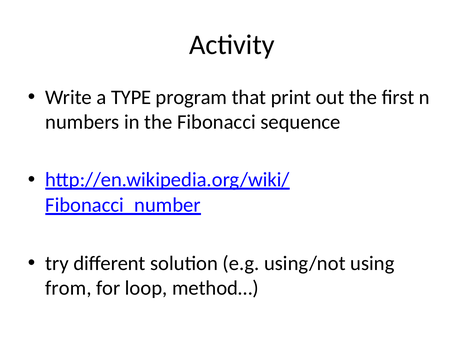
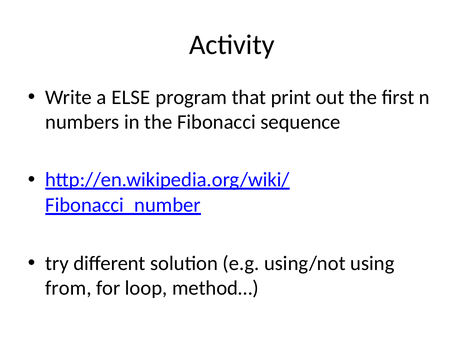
TYPE: TYPE -> ELSE (131, 97)
